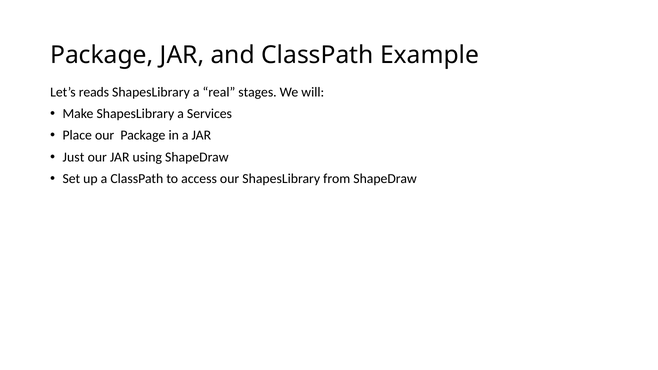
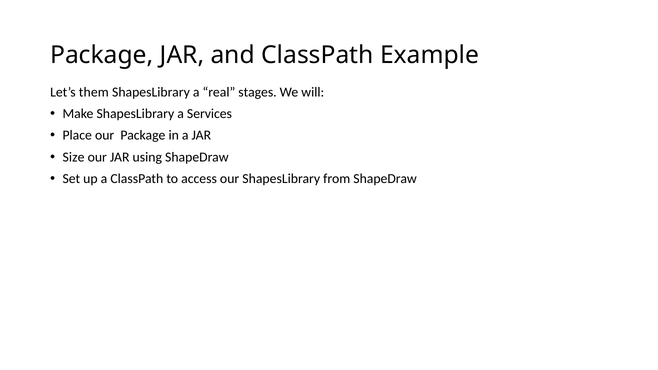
reads: reads -> them (94, 92)
Just: Just -> Size (73, 157)
